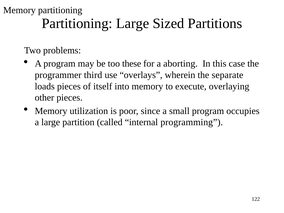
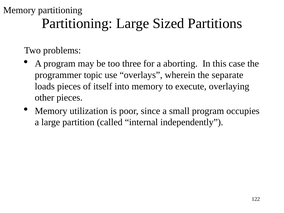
these: these -> three (132, 64)
third: third -> topic (93, 75)
programming: programming -> independently (192, 122)
